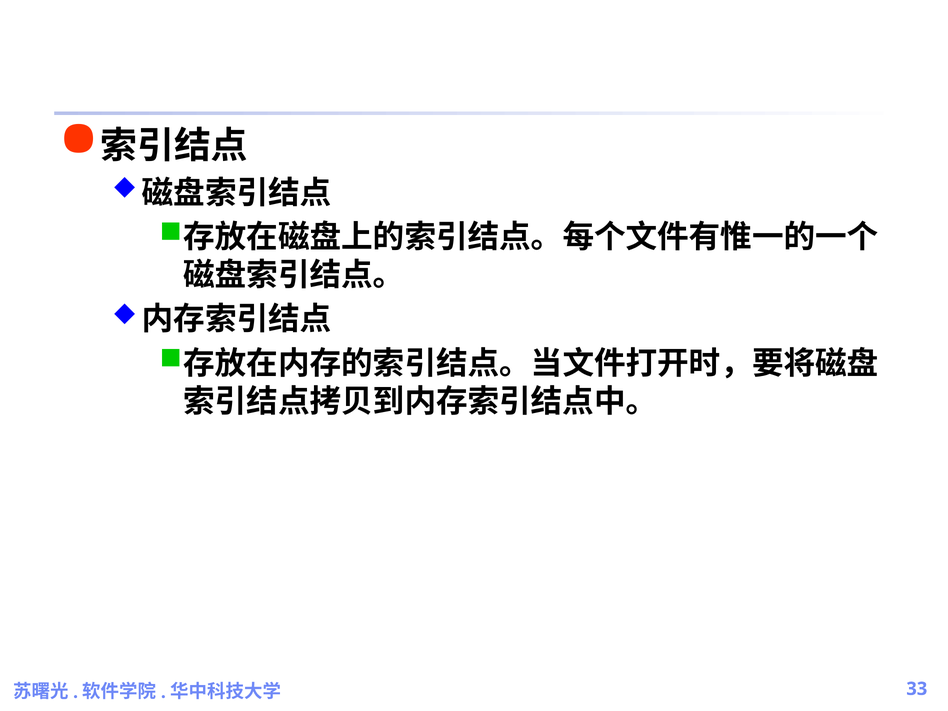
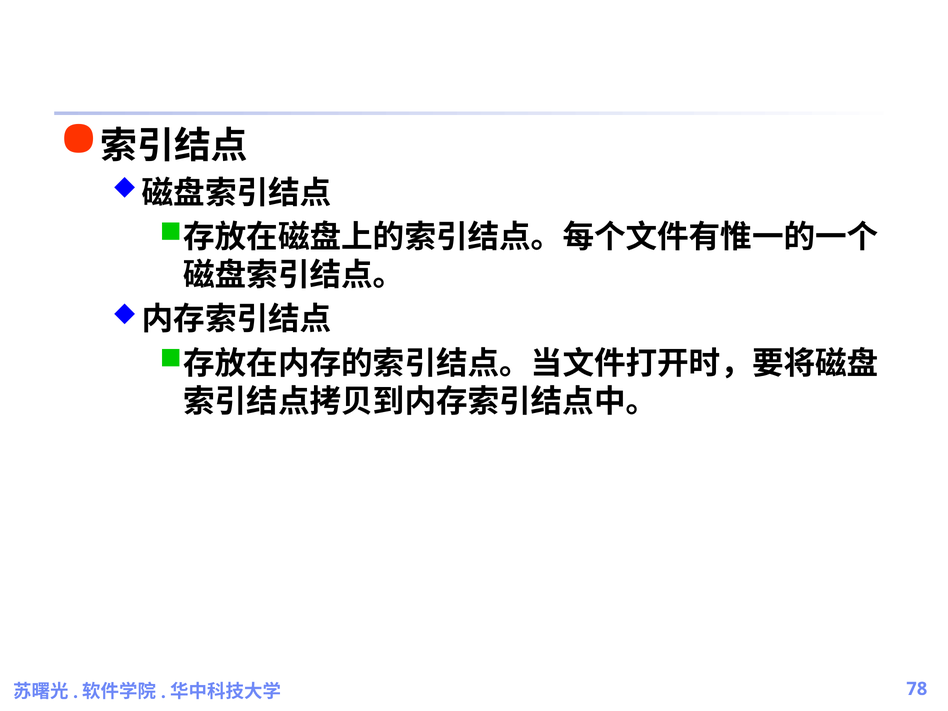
33: 33 -> 78 (917, 689)
